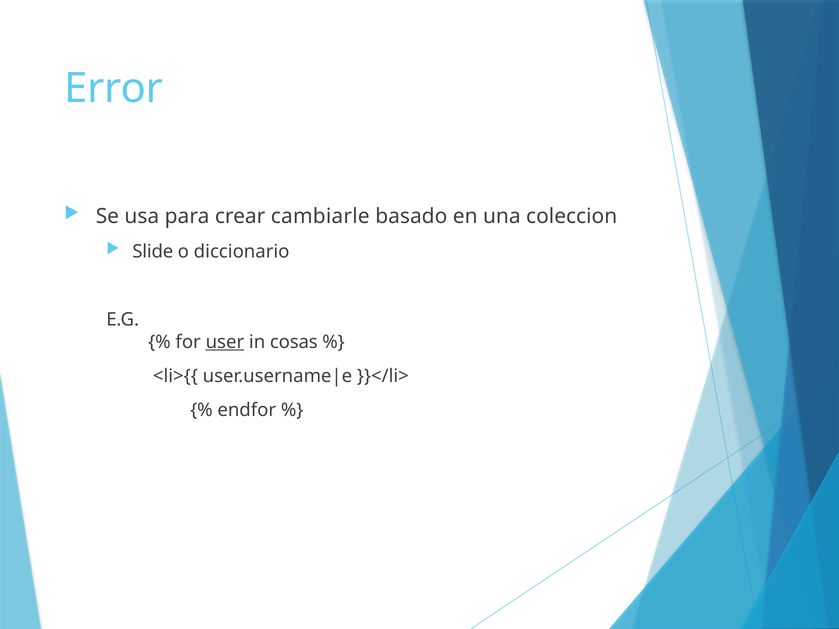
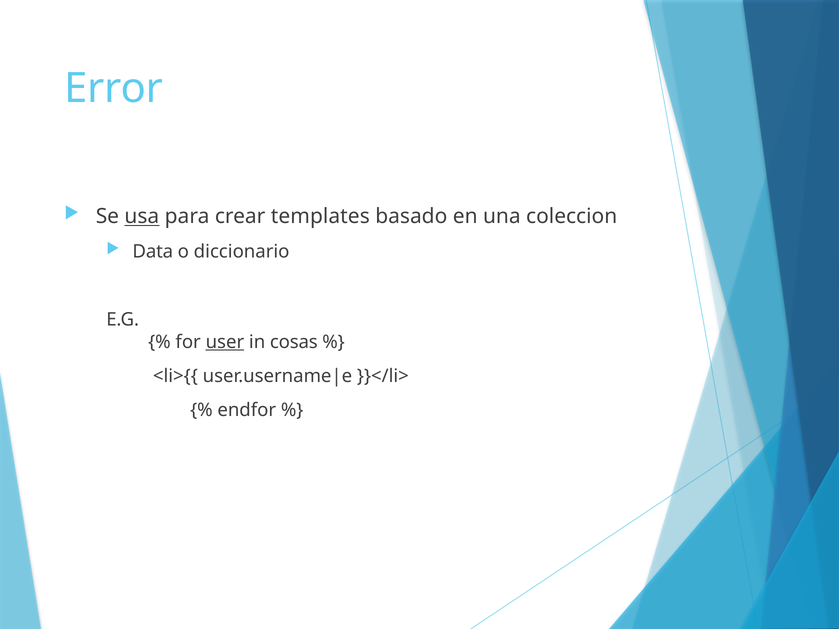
usa underline: none -> present (142, 217)
cambiarle: cambiarle -> templates (320, 217)
Slide: Slide -> Data (153, 252)
